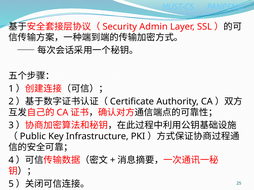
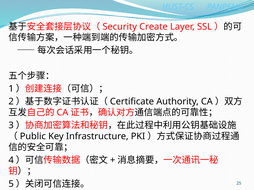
Admin: Admin -> Create (154, 27)
